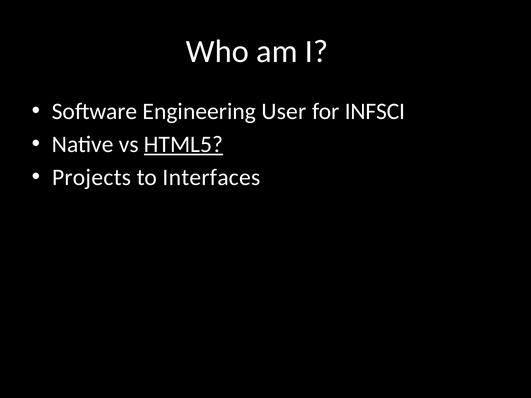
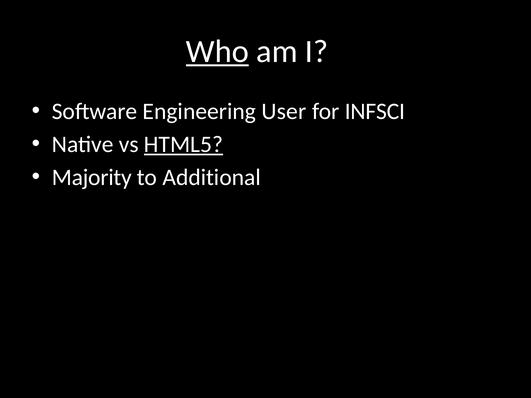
Who underline: none -> present (217, 51)
Projects: Projects -> Majority (92, 177)
Interfaces: Interfaces -> Additional (212, 177)
